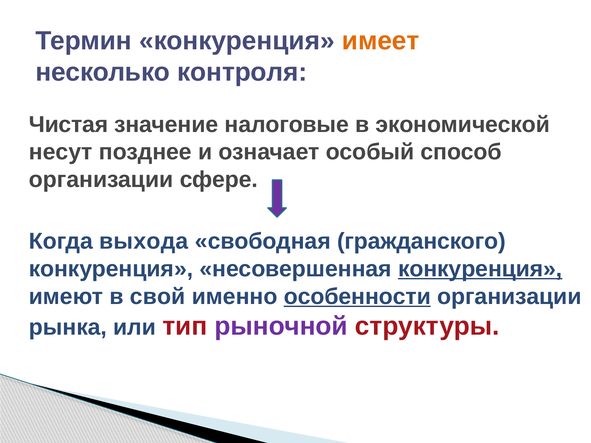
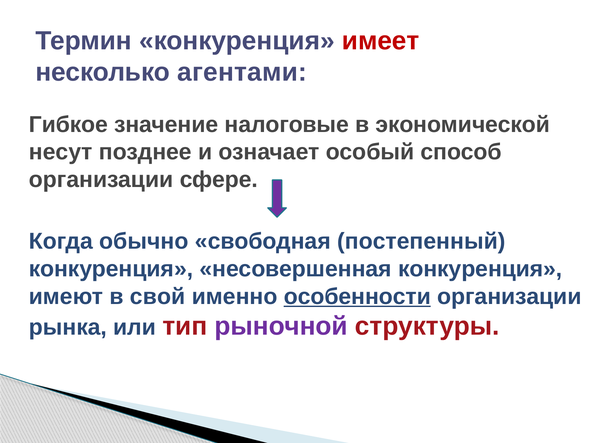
имеет colour: orange -> red (381, 41)
контроля: контроля -> агентами (242, 72)
Чистая: Чистая -> Гибкое (68, 125)
выхода: выхода -> обычно (144, 241)
гражданского: гражданского -> постепенный (421, 241)
конкуренция underline: present -> none (480, 269)
